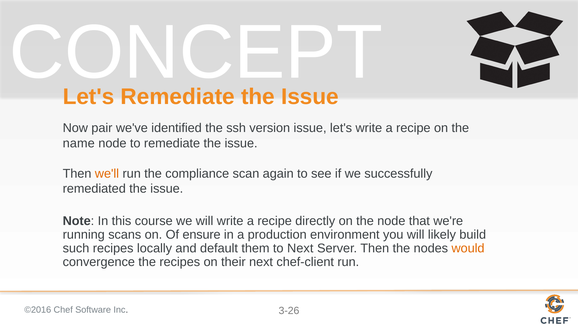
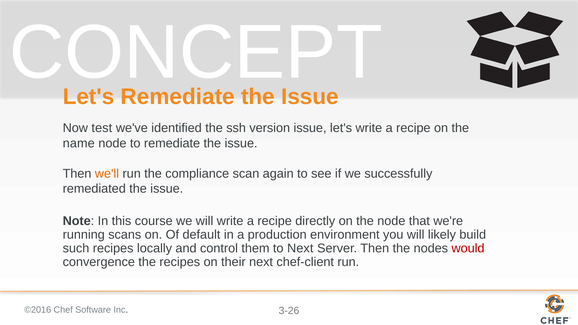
pair: pair -> test (102, 128)
ensure: ensure -> default (201, 235)
default: default -> control (219, 249)
would colour: orange -> red (468, 249)
